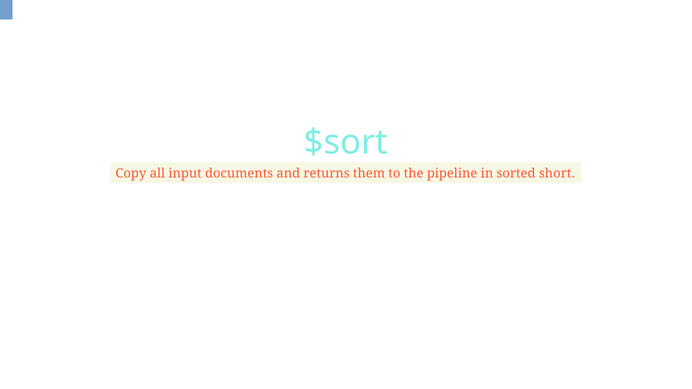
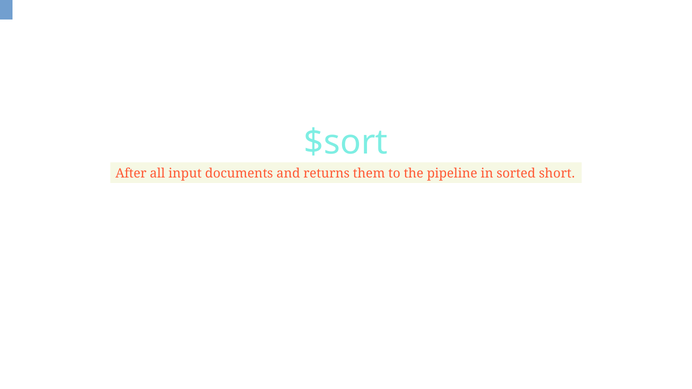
Copy: Copy -> After (131, 174)
